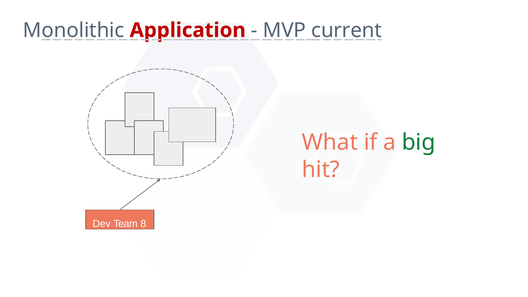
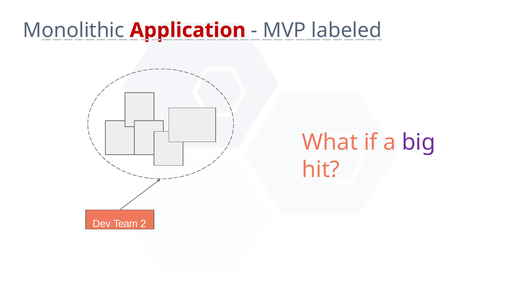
current: current -> labeled (346, 30)
big colour: green -> purple (419, 142)
8: 8 -> 2 (143, 224)
